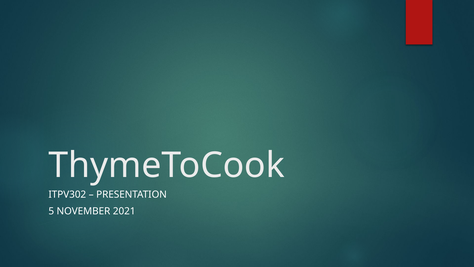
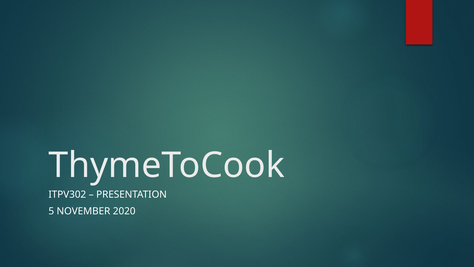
2021: 2021 -> 2020 (124, 211)
